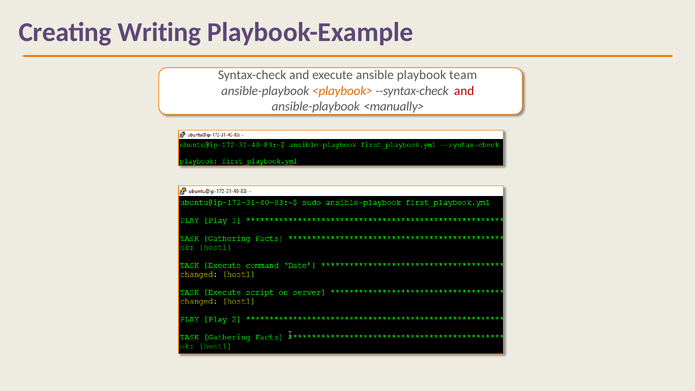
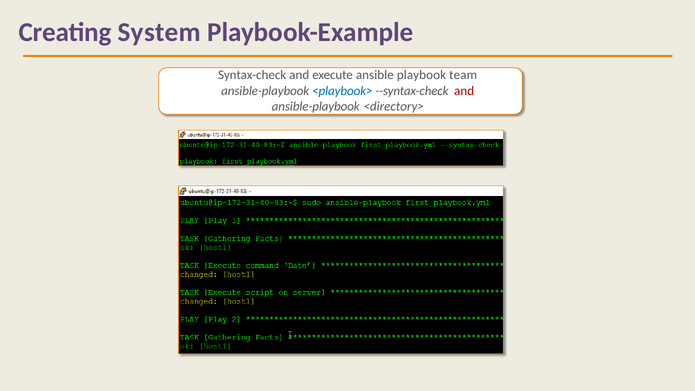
Writing: Writing -> System (159, 32)
<playbook> colour: orange -> blue (342, 91)
<manually>: <manually> -> <directory> (394, 106)
